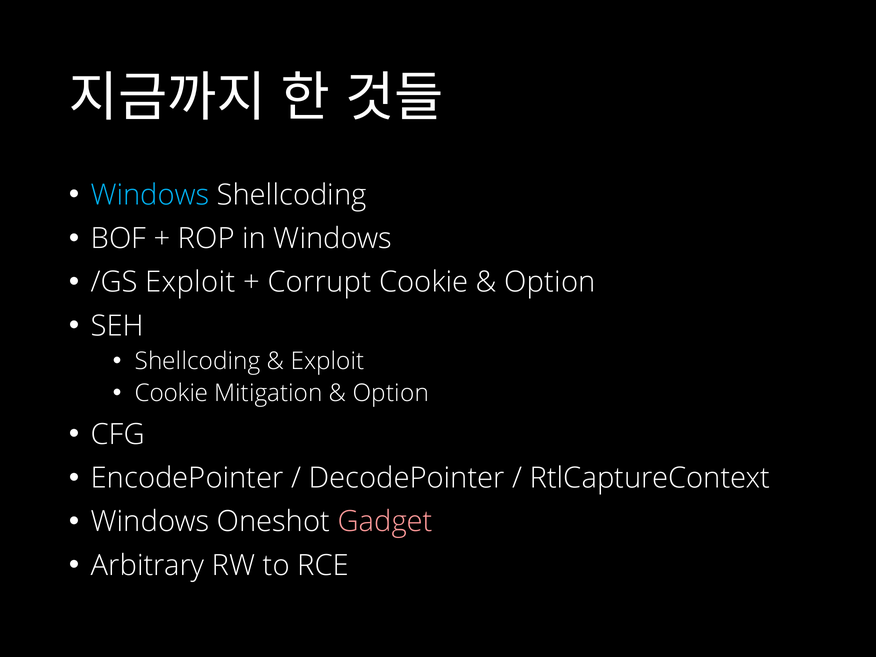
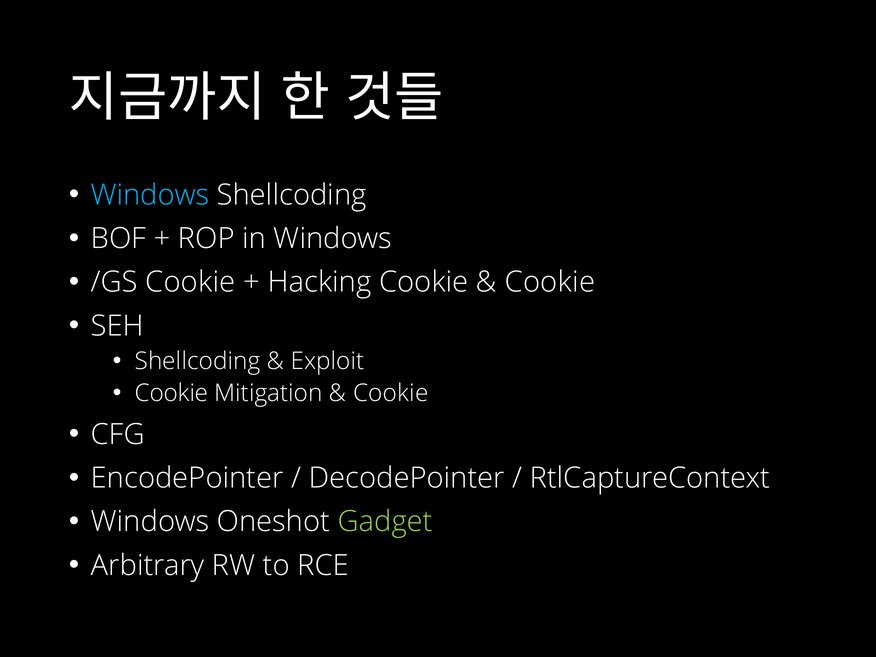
/GS Exploit: Exploit -> Cookie (190, 282)
Corrupt: Corrupt -> Hacking (319, 282)
Option: Option -> Cookie (550, 282)
Option: Option -> Cookie (391, 393)
Gadget colour: pink -> light green (385, 522)
